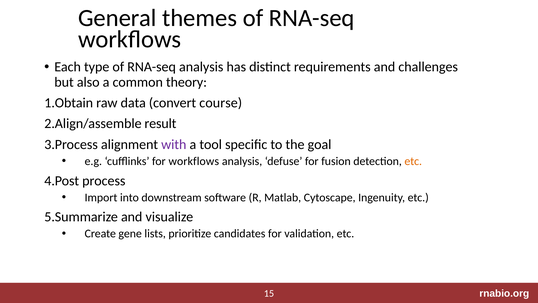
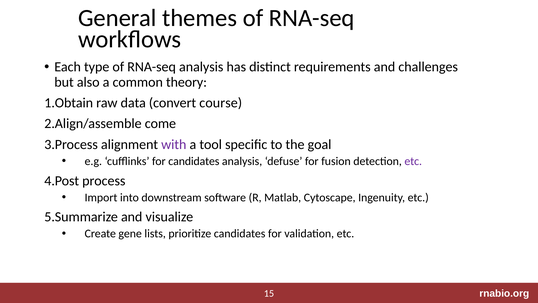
result: result -> come (160, 124)
for workflows: workflows -> candidates (194, 161)
etc colour: orange -> purple (413, 161)
